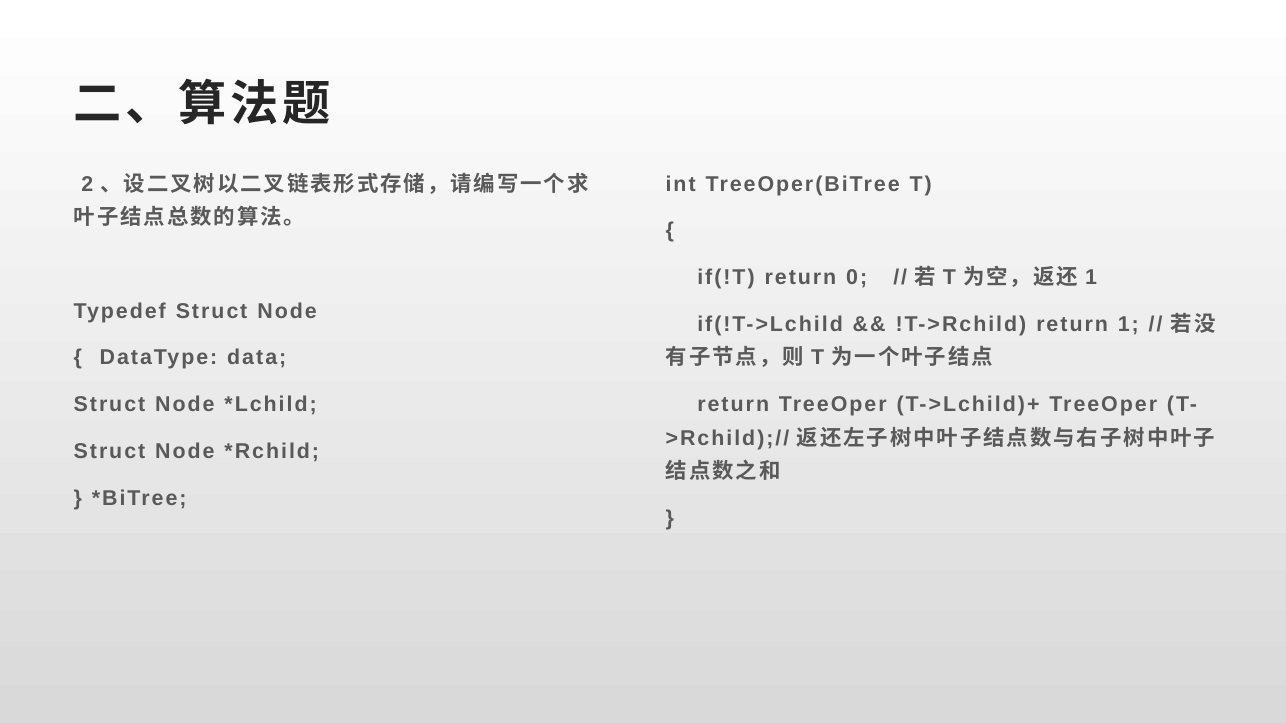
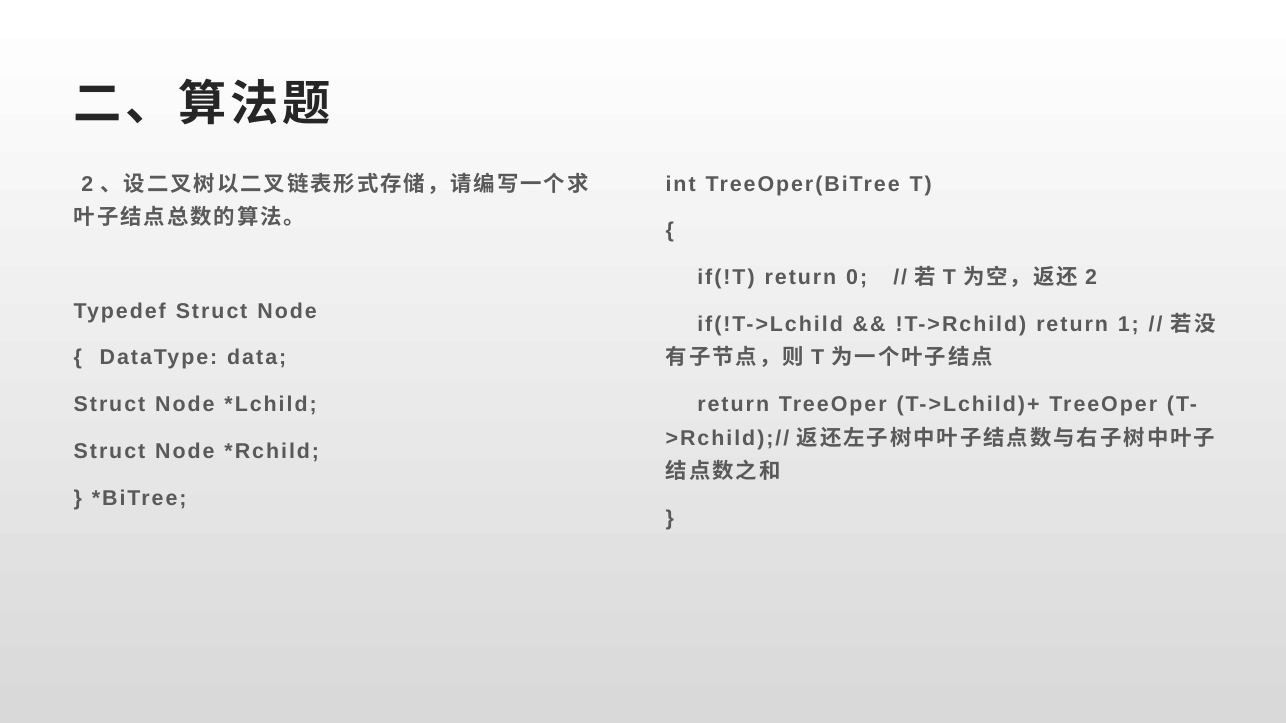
1: 1 -> 2 (1091, 278)
